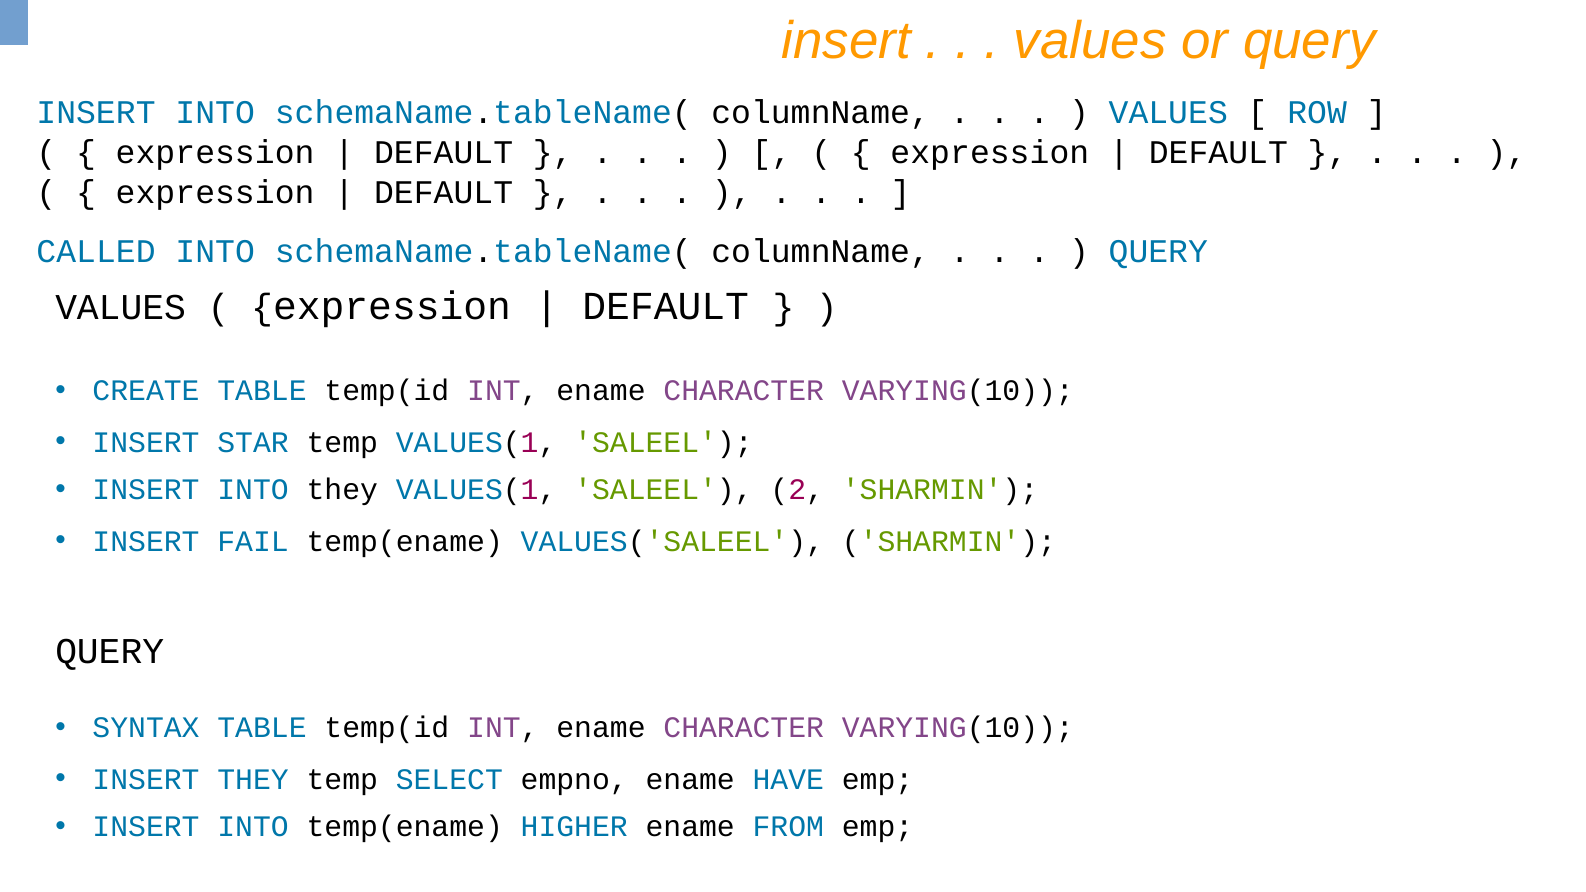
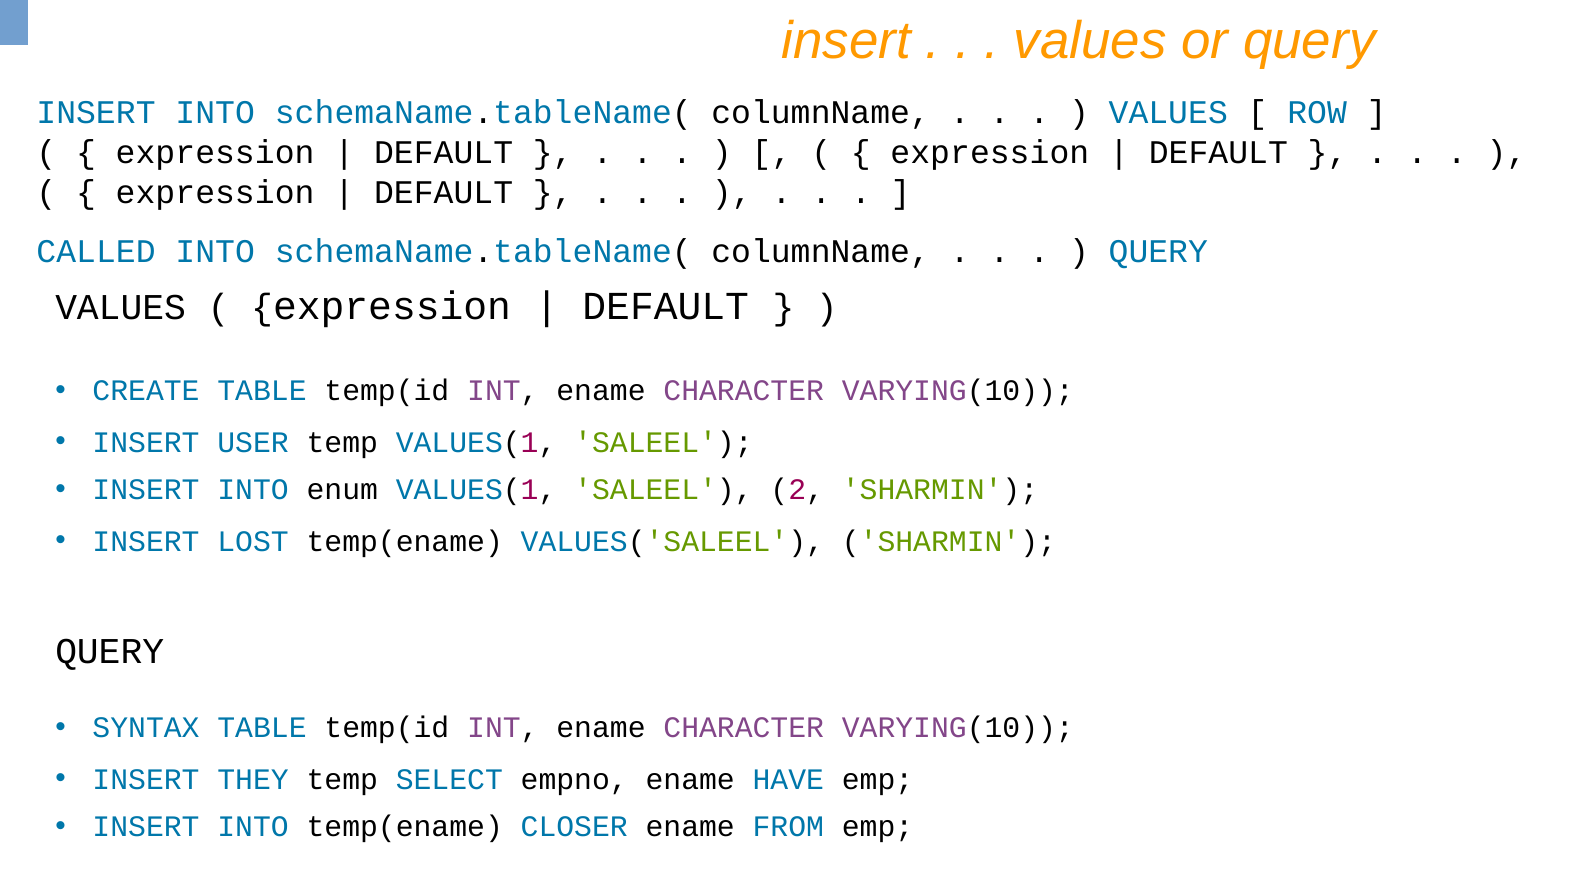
STAR: STAR -> USER (253, 443)
INTO they: they -> enum (342, 490)
FAIL: FAIL -> LOST (253, 542)
HIGHER: HIGHER -> CLOSER (574, 827)
